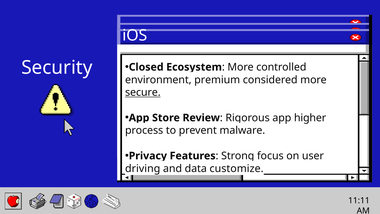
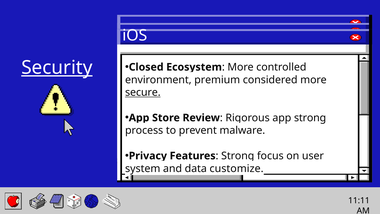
Security underline: none -> present (57, 68)
app higher: higher -> strong (310, 118)
driving: driving -> system (143, 168)
